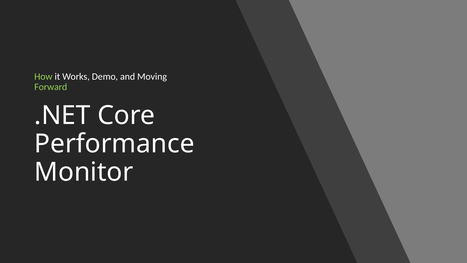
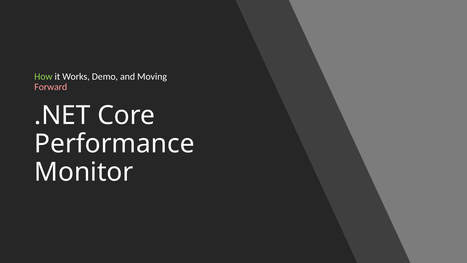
Forward colour: light green -> pink (51, 87)
